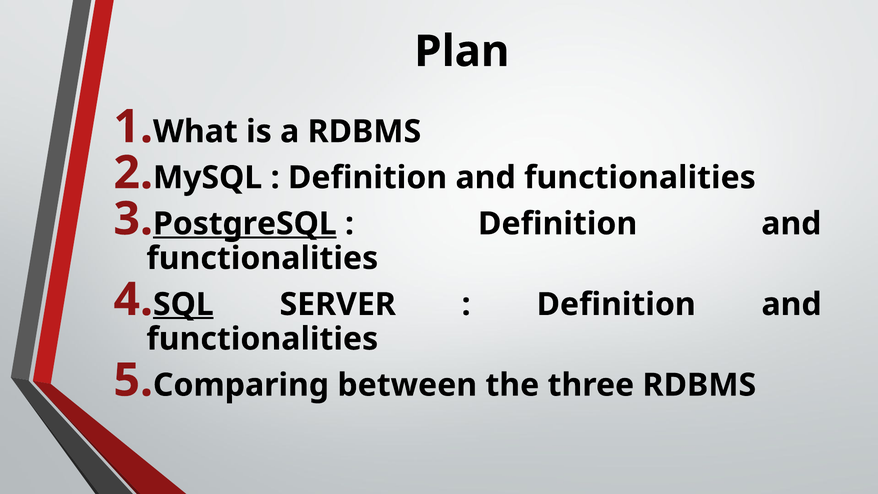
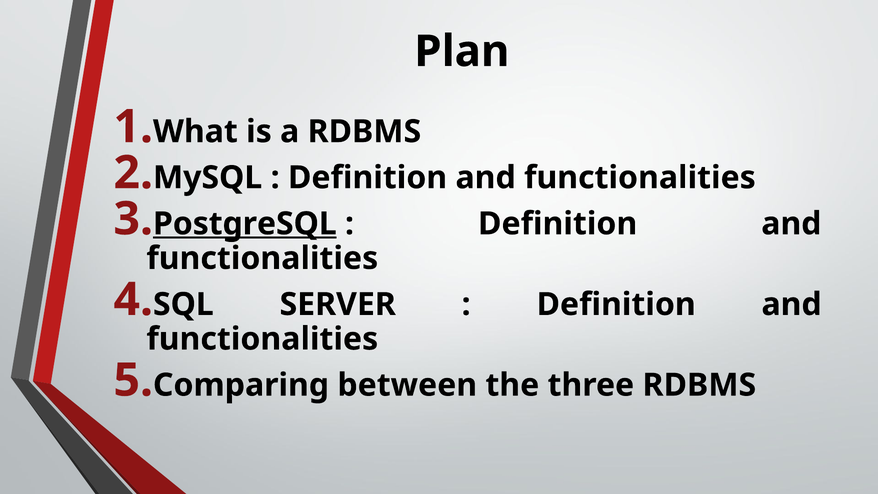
SQL underline: present -> none (183, 304)
